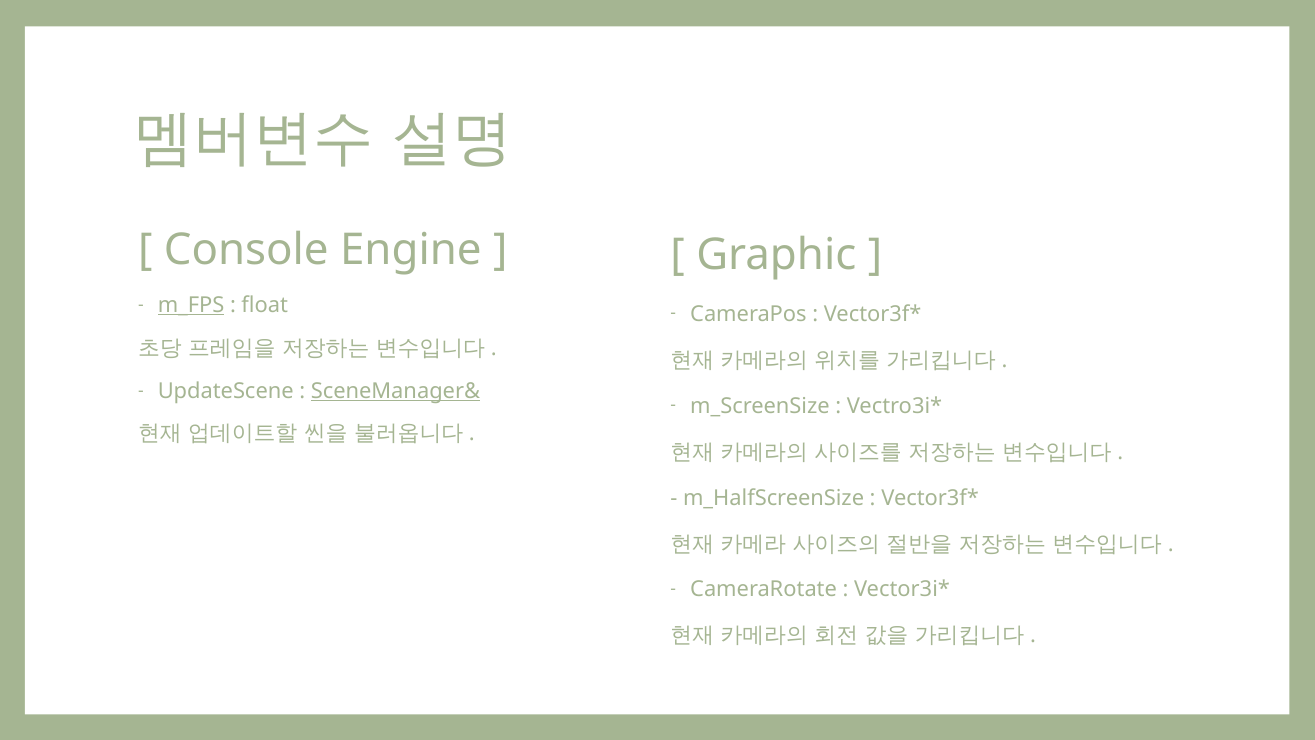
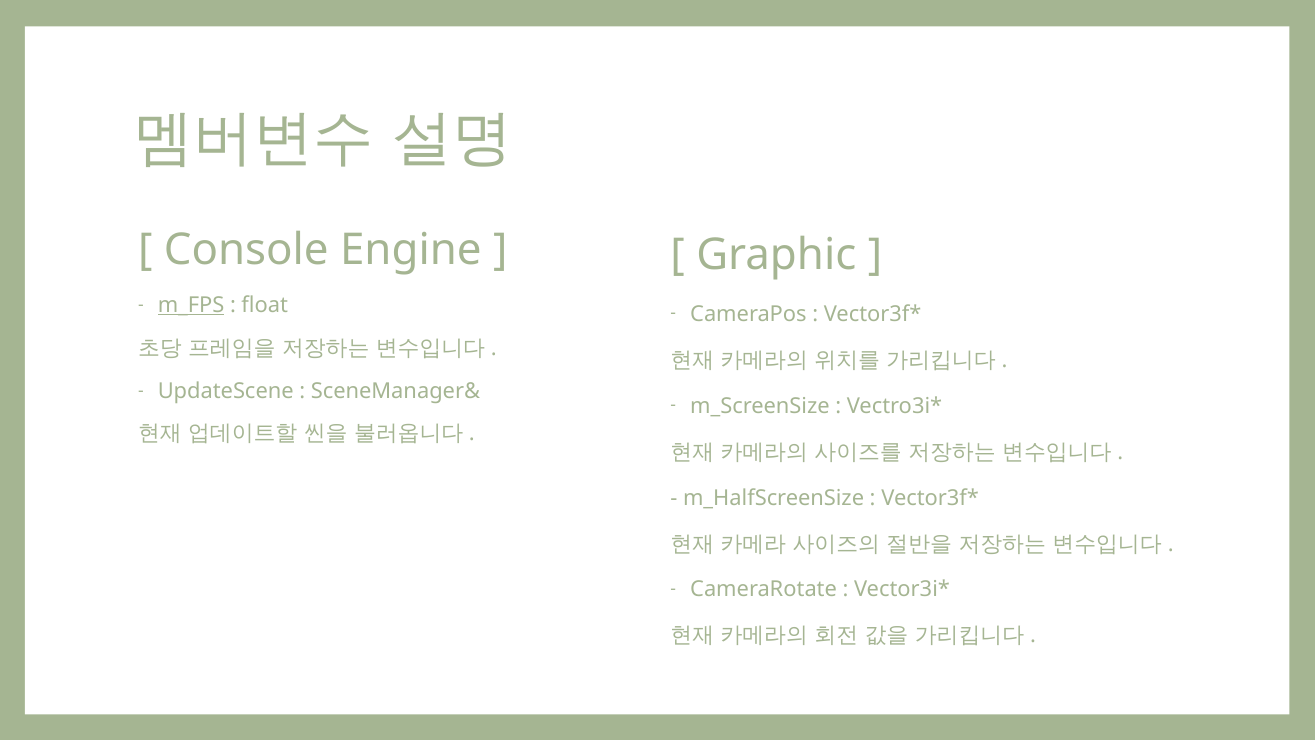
SceneManager& underline: present -> none (395, 391)
